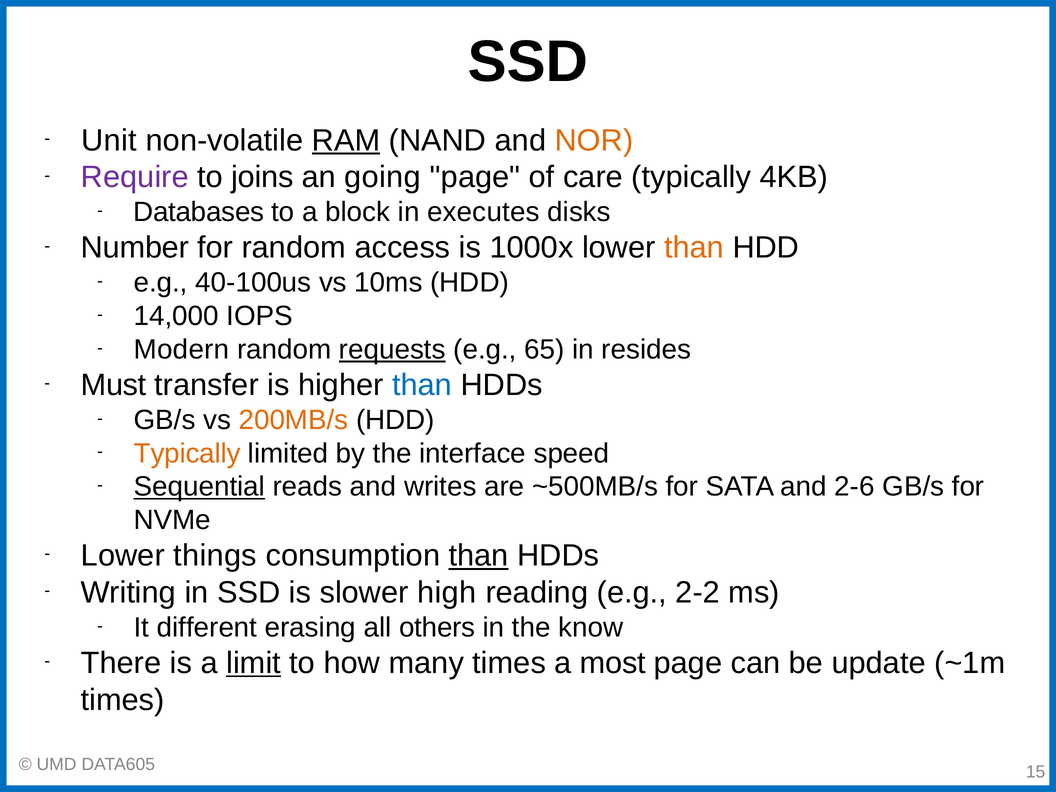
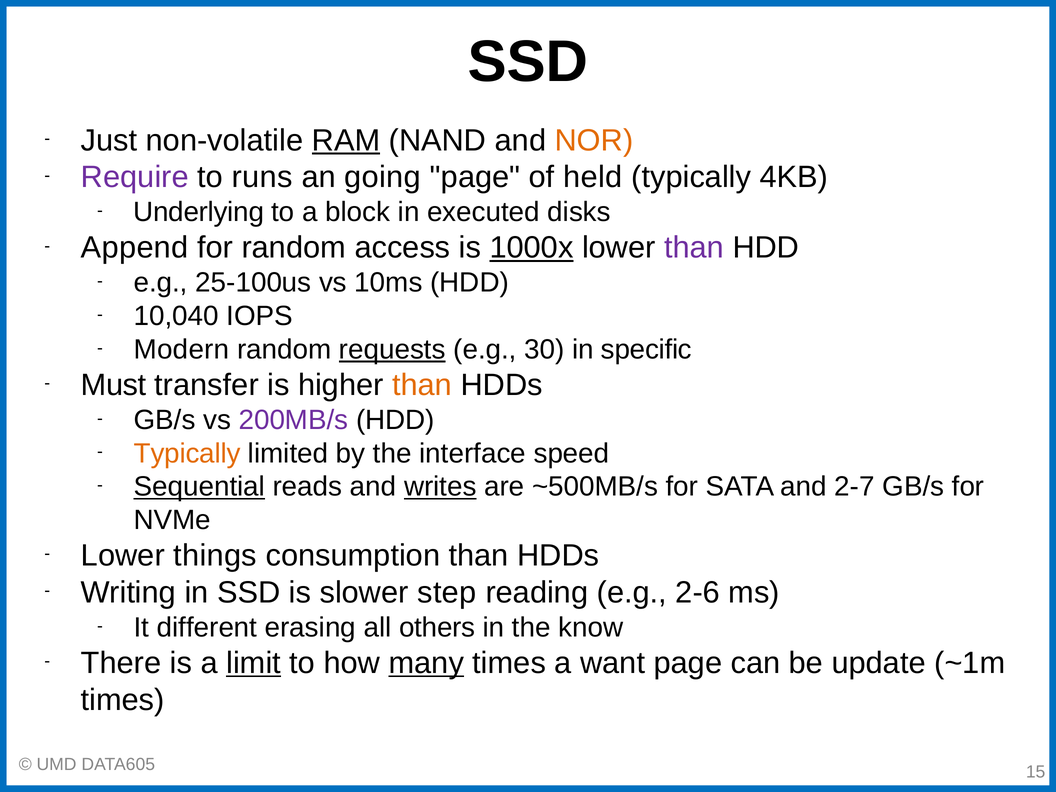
Unit: Unit -> Just (109, 140)
joins: joins -> runs (262, 177)
care: care -> held (593, 177)
Databases: Databases -> Underlying (199, 212)
executes: executes -> executed (483, 212)
Number: Number -> Append (135, 248)
1000x underline: none -> present (532, 248)
than colour: orange -> purple (694, 248)
40-100us: 40-100us -> 25-100us (253, 283)
14,000: 14,000 -> 10,040 (176, 316)
65: 65 -> 30 (544, 350)
resides: resides -> specific (646, 350)
than colour: blue -> orange (422, 385)
200MB/s colour: orange -> purple (293, 420)
writes underline: none -> present (440, 487)
2-6: 2-6 -> 2-7 (855, 487)
than underline: present -> none (479, 556)
high: high -> step (447, 593)
2-2: 2-2 -> 2-6 (698, 593)
many underline: none -> present (426, 663)
most: most -> want (613, 663)
